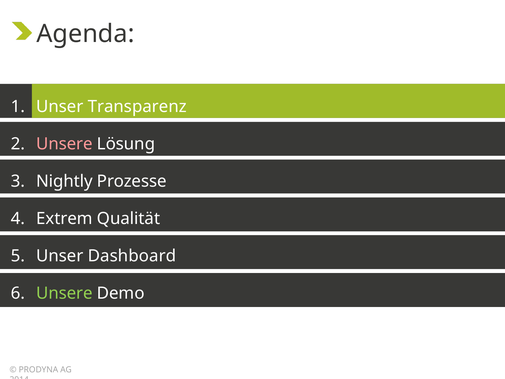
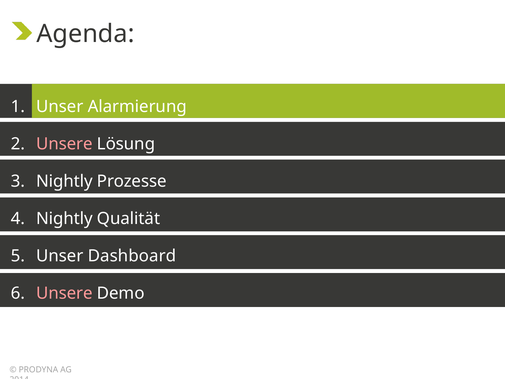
Transparenz: Transparenz -> Alarmierung (137, 106)
Extrem: Extrem -> Nightly (64, 218)
Unsere colour: light green -> pink (64, 293)
